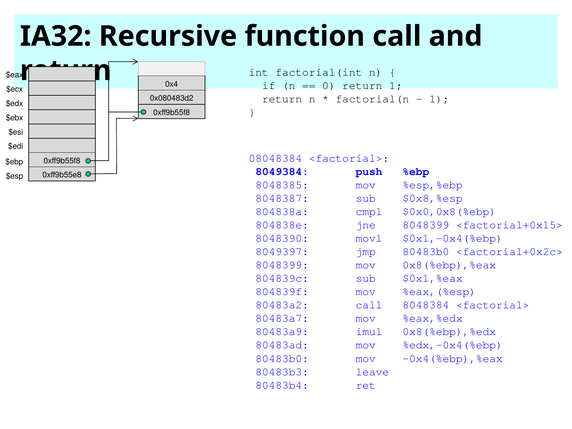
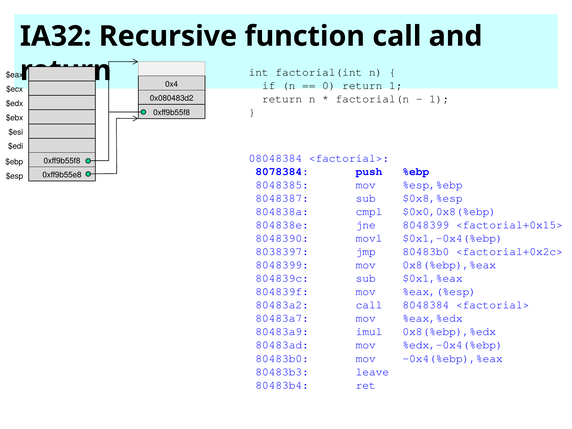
8049384: 8049384 -> 8078384 (282, 171)
8049397: 8049397 -> 8038397 (282, 251)
